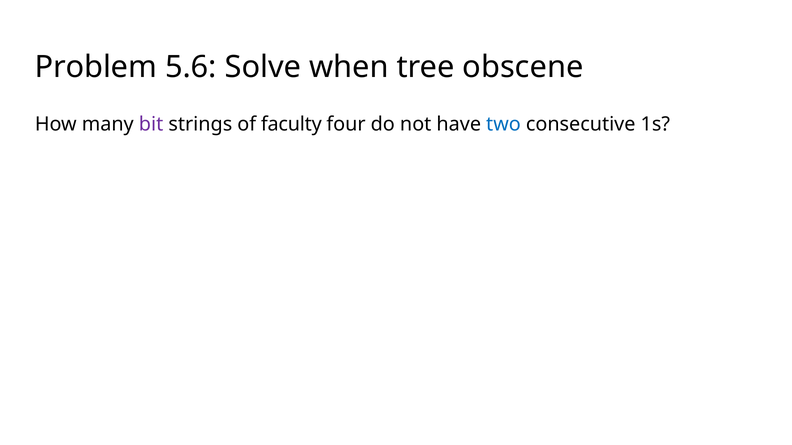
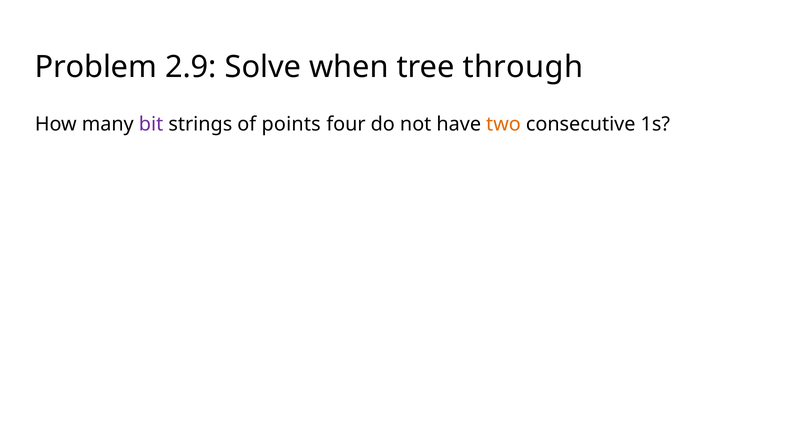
5.6: 5.6 -> 2.9 (191, 67)
obscene: obscene -> through (523, 67)
faculty: faculty -> points (291, 125)
two colour: blue -> orange (503, 125)
